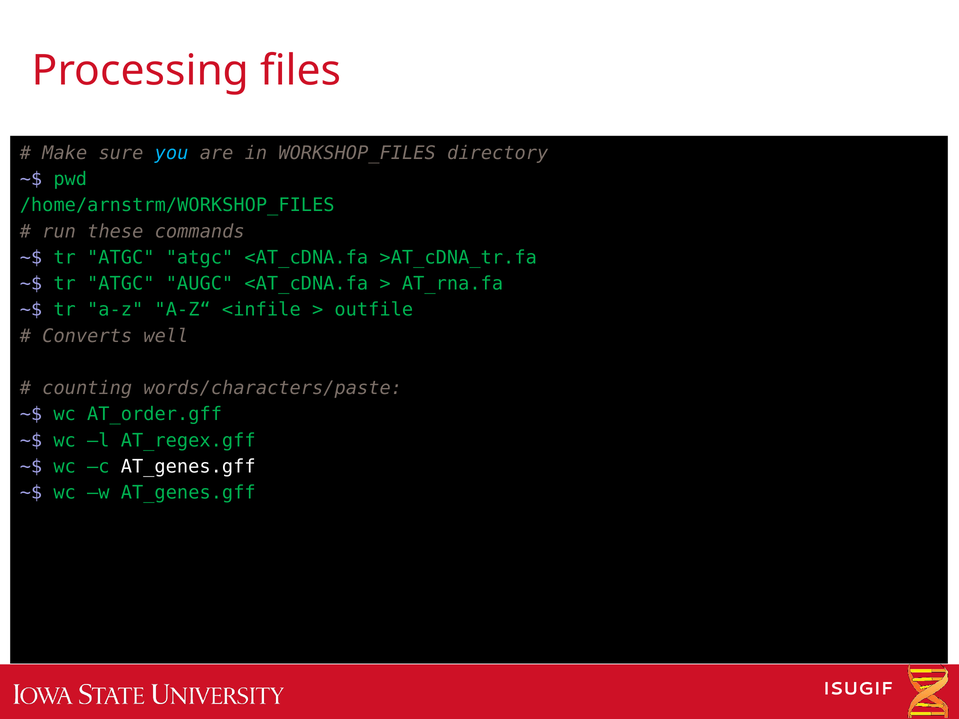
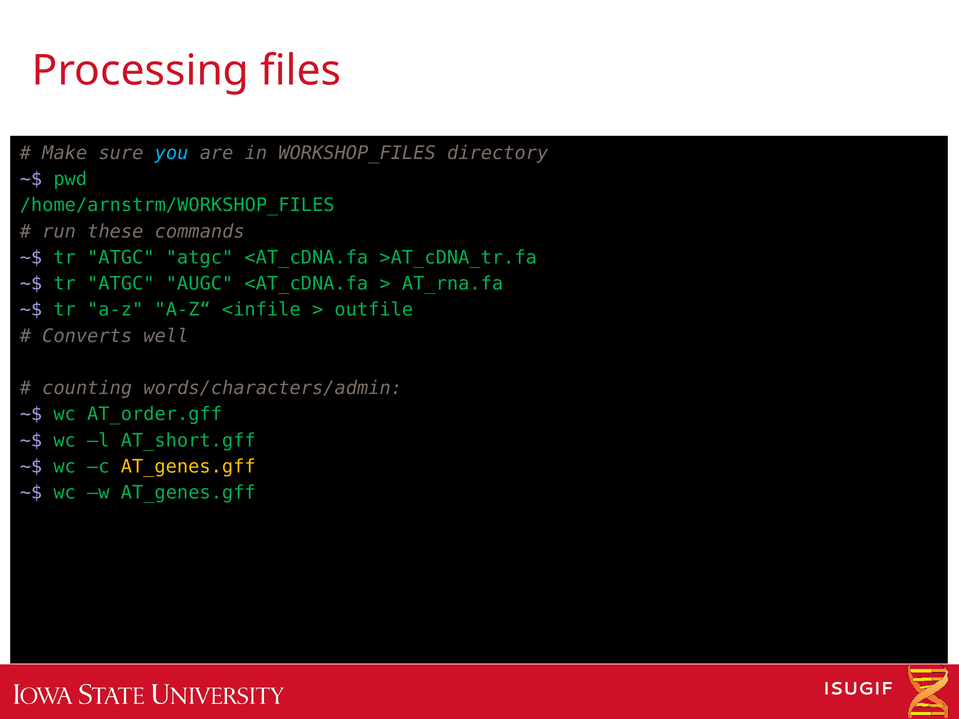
words/characters/paste: words/characters/paste -> words/characters/admin (273, 388)
AT_regex.gff: AT_regex.gff -> AT_short.gff (188, 441)
AT_genes.gff colour: white -> yellow (188, 467)
